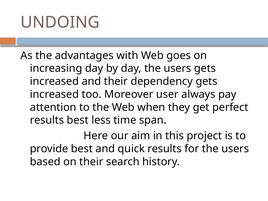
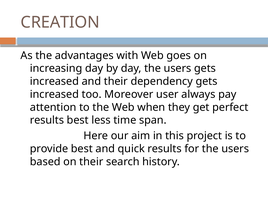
UNDOING: UNDOING -> CREATION (60, 22)
